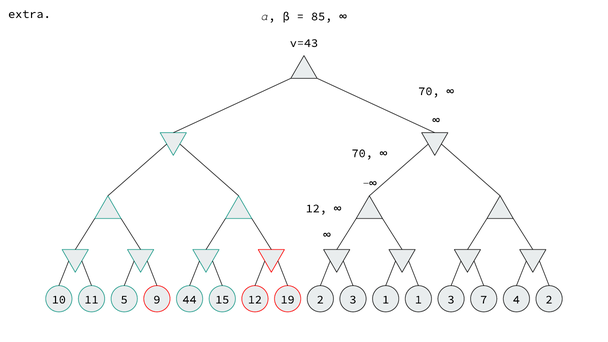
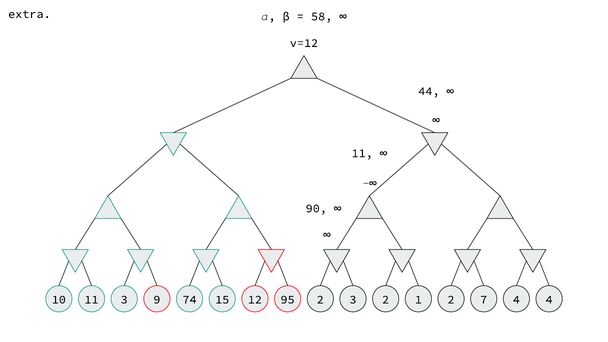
85: 85 -> 58 (322, 16)
v=43: v=43 -> v=12 (304, 43)
70: 70 -> 44 (429, 91)
70: 70 -> 11 (362, 153)
12: 12 -> 90 (316, 208)
11 5: 5 -> 3 (124, 300)
44: 44 -> 74 (190, 300)
19: 19 -> 95 (288, 300)
3 1: 1 -> 2 (386, 300)
1 3: 3 -> 2 (451, 300)
4 2: 2 -> 4 (549, 300)
